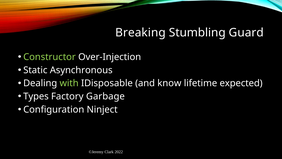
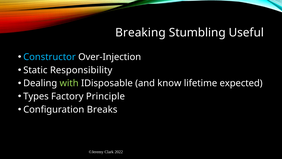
Guard: Guard -> Useful (246, 33)
Constructor colour: light green -> light blue (50, 57)
Asynchronous: Asynchronous -> Responsibility (81, 70)
Garbage: Garbage -> Principle (105, 96)
Ninject: Ninject -> Breaks (102, 109)
